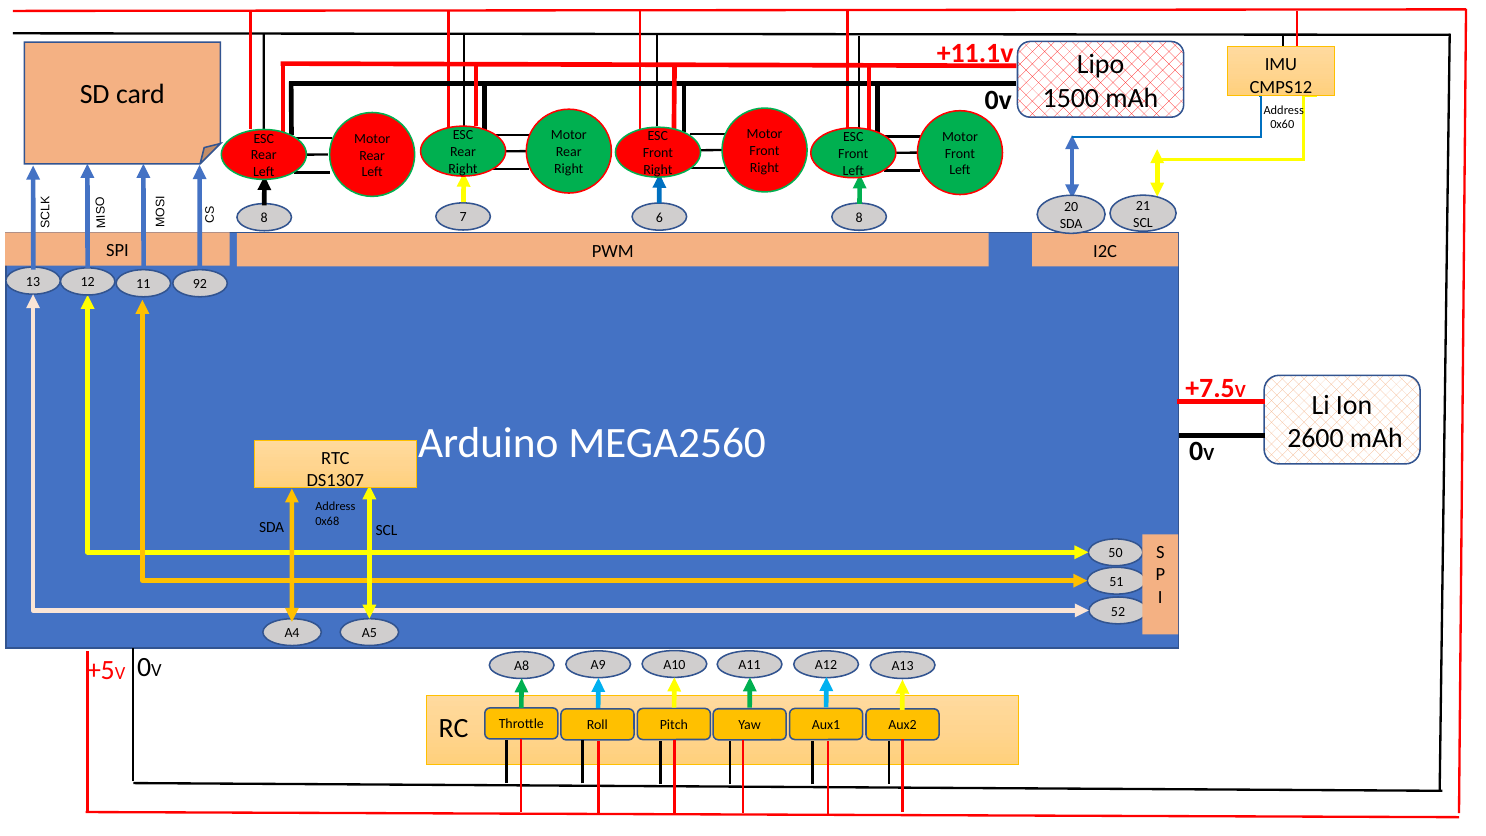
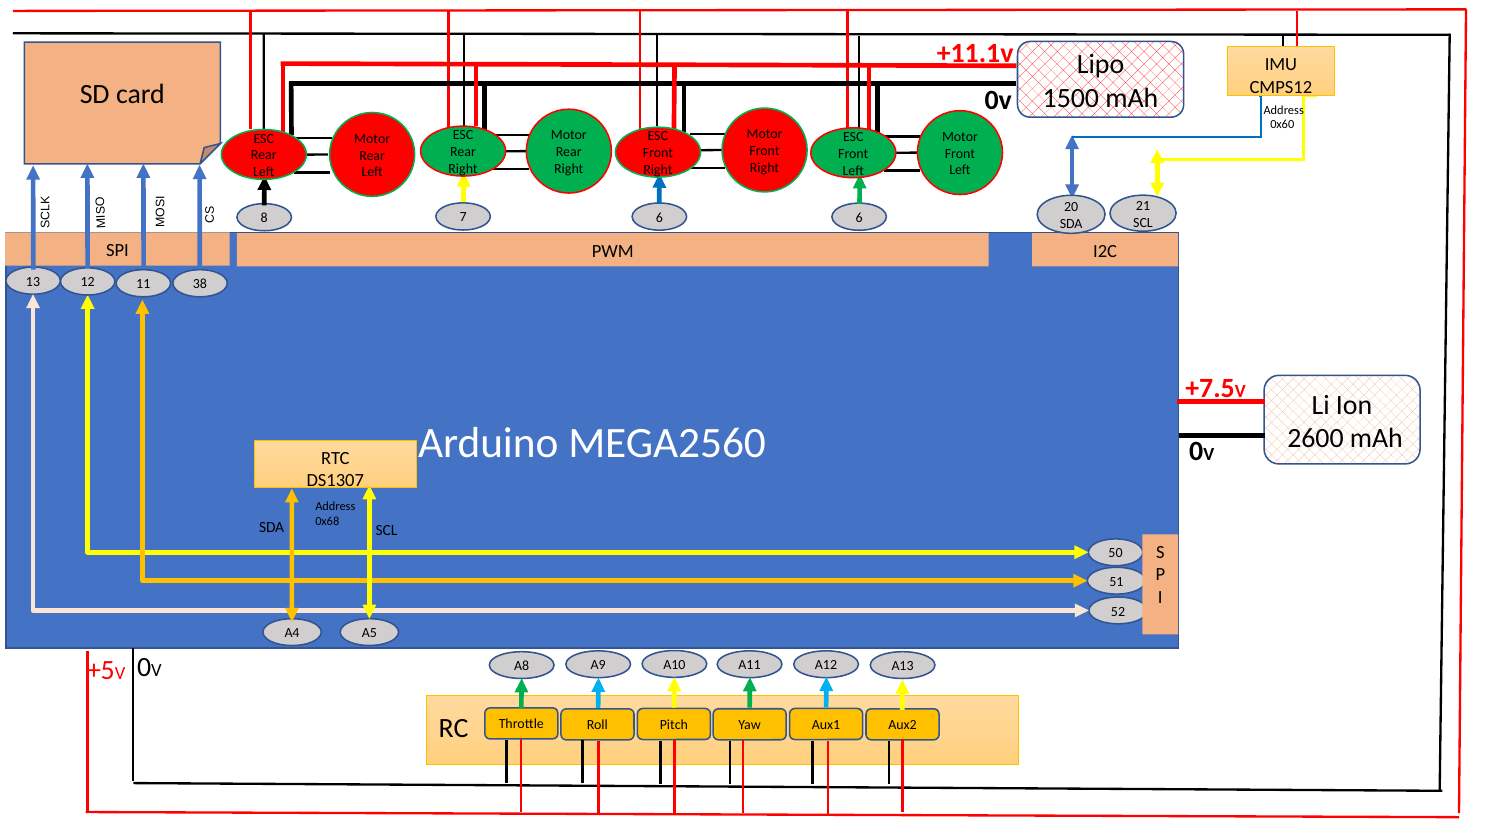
6 8: 8 -> 6 (859, 218)
92: 92 -> 38 (200, 284)
